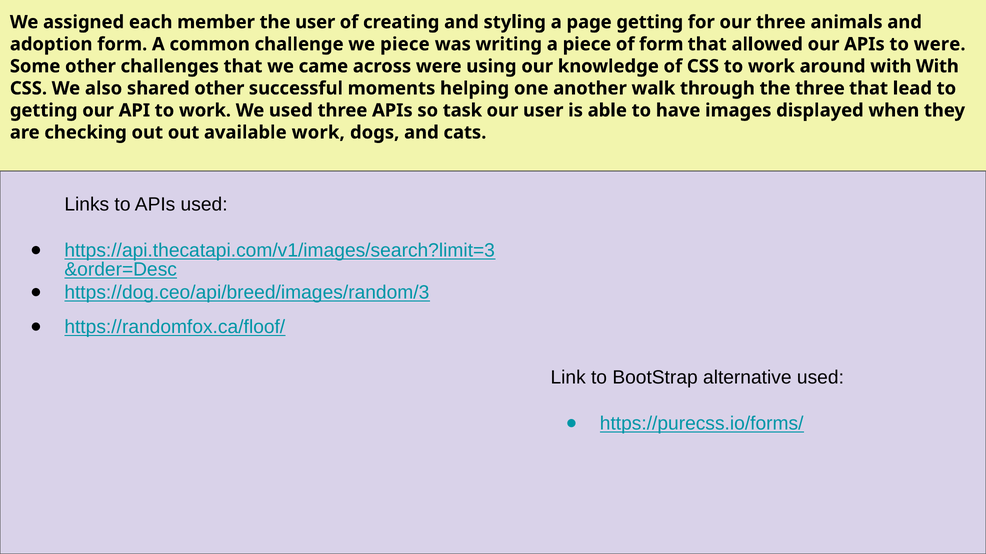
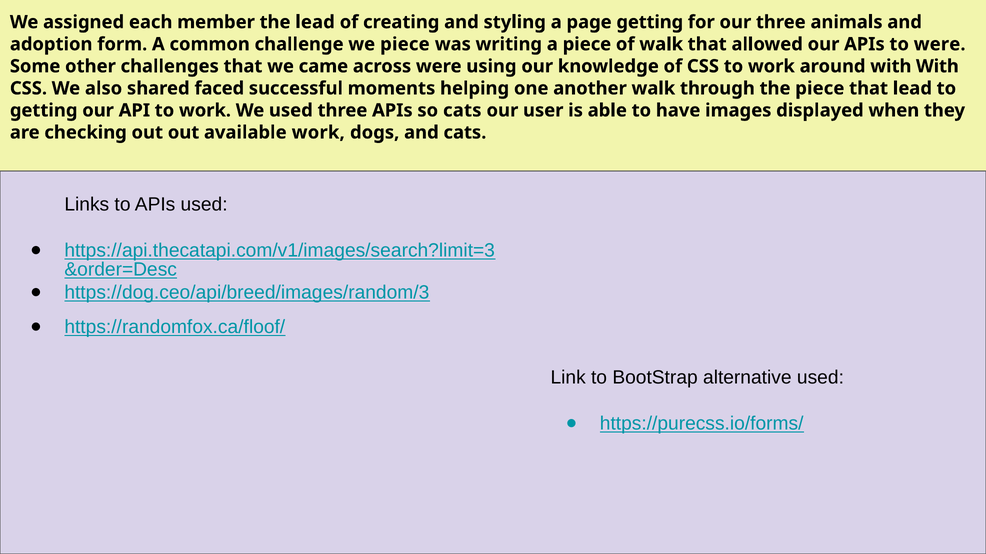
the user: user -> lead (315, 22)
of form: form -> walk (661, 44)
shared other: other -> faced (219, 88)
the three: three -> piece (820, 88)
so task: task -> cats (462, 111)
